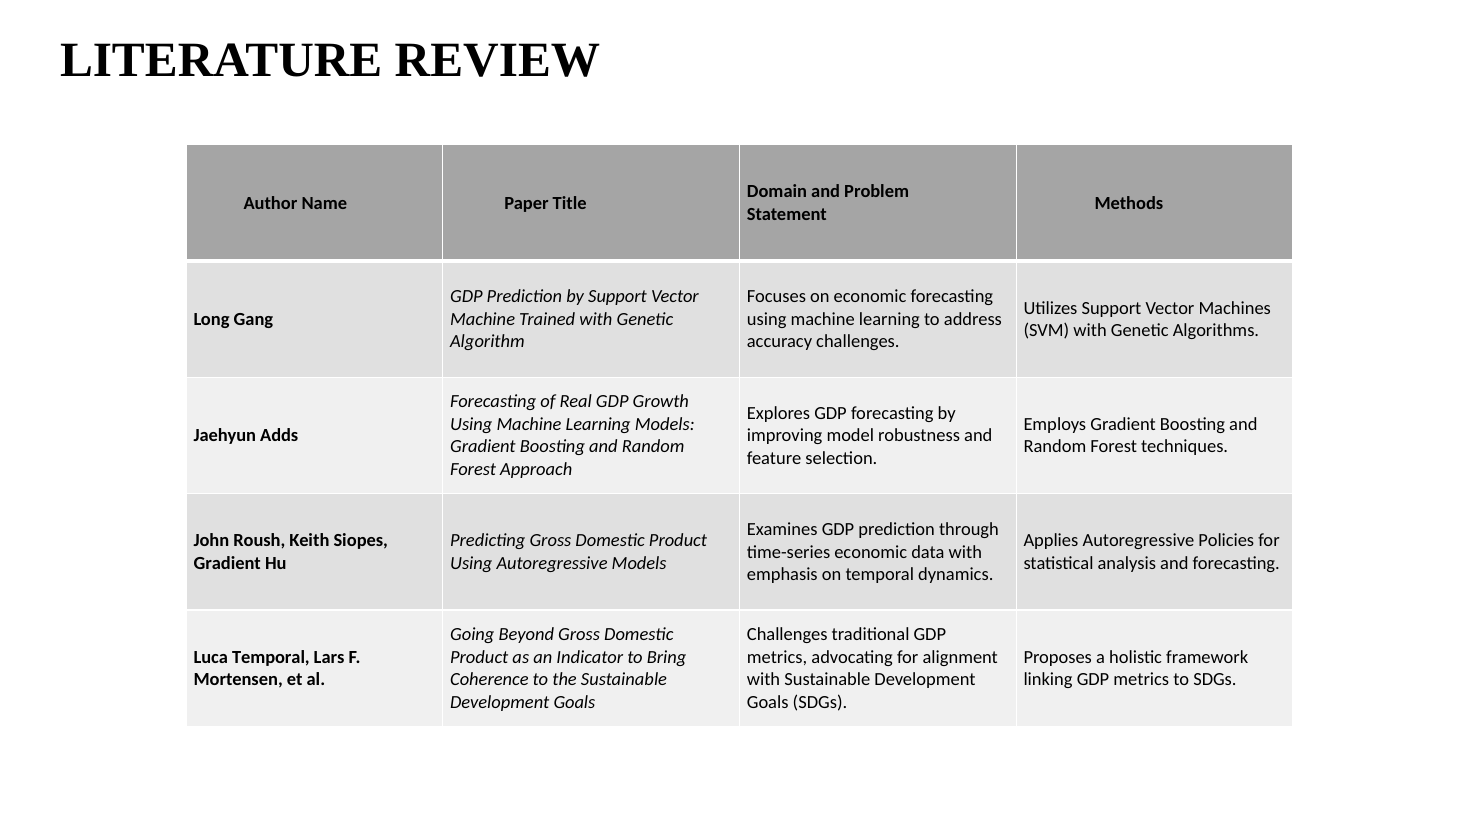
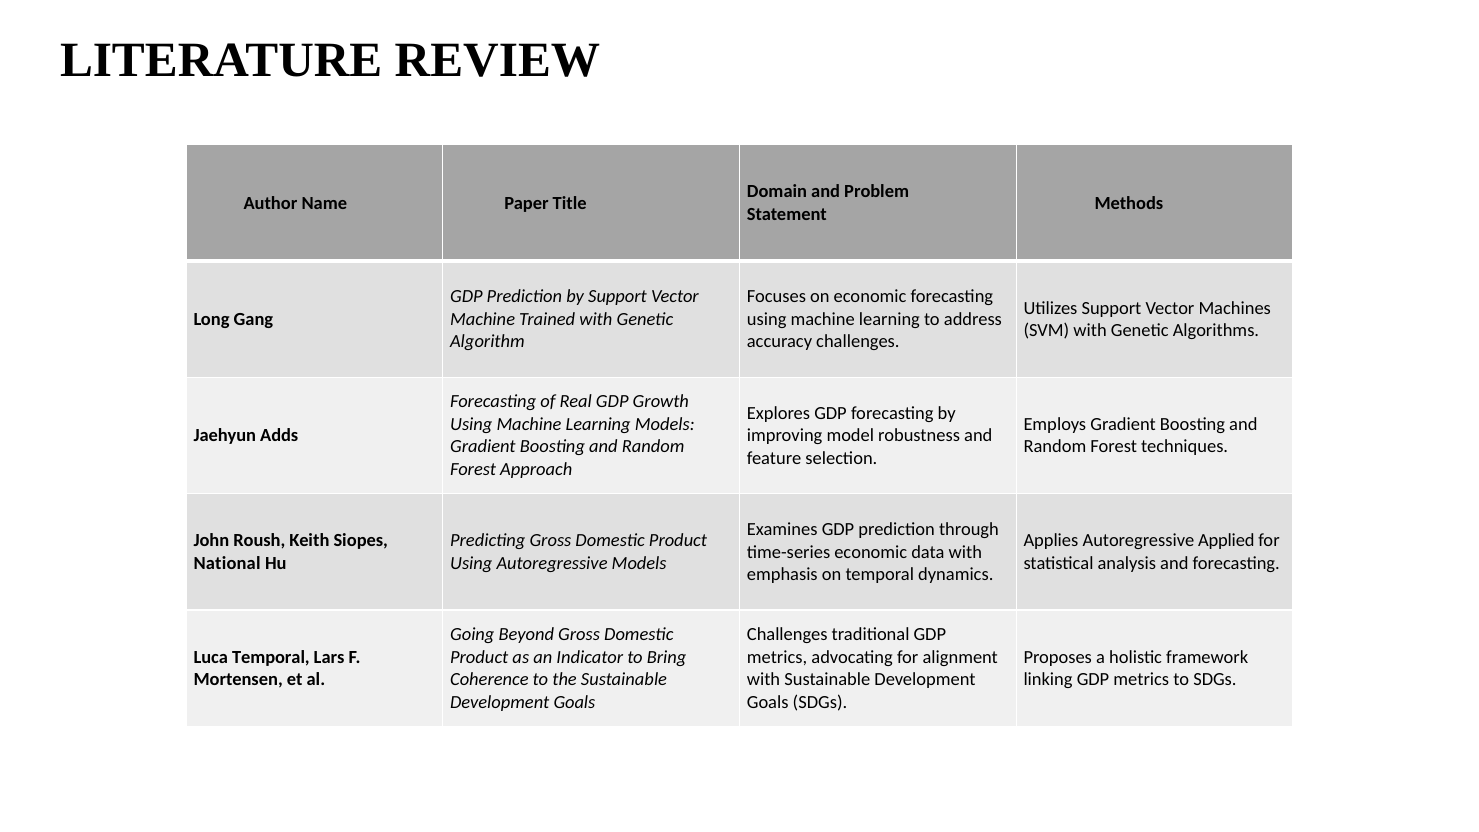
Policies: Policies -> Applied (1226, 541)
Gradient: Gradient -> National (227, 563)
